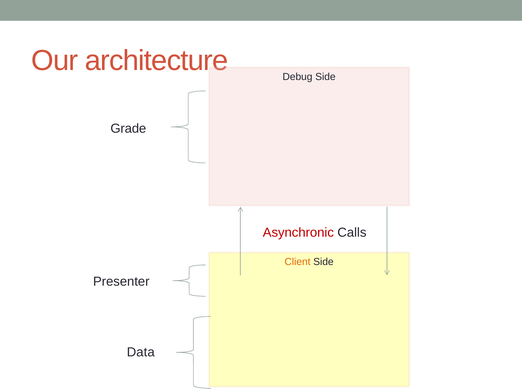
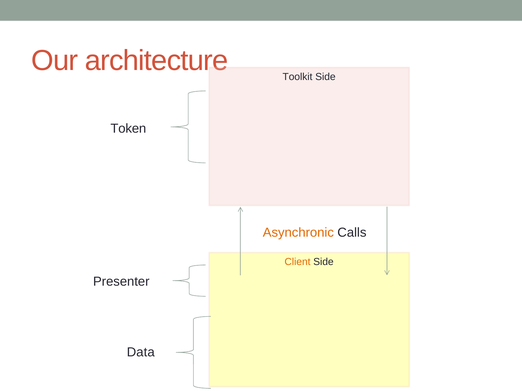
Debug: Debug -> Toolkit (297, 77)
Grade: Grade -> Token (128, 129)
Asynchronic colour: red -> orange (298, 233)
